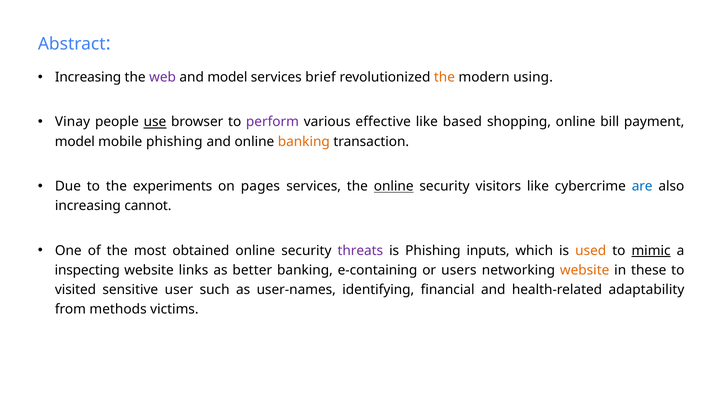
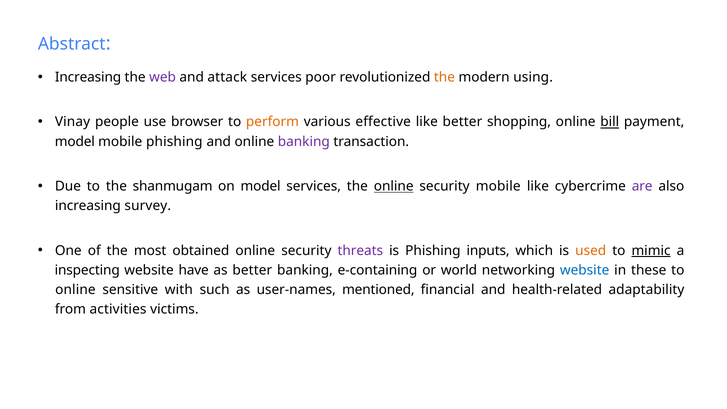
and model: model -> attack (227, 77)
brief: brief -> poor (321, 77)
use underline: present -> none (155, 122)
perform colour: purple -> orange (272, 122)
like based: based -> better (462, 122)
bill underline: none -> present (610, 122)
banking colour: orange -> purple (304, 142)
experiments: experiments -> shanmugam (173, 186)
on pages: pages -> model (261, 186)
security visitors: visitors -> mobile (498, 186)
are colour: blue -> purple (642, 186)
cannot: cannot -> survey (148, 206)
links: links -> have (194, 270)
users: users -> world (459, 270)
website colour: orange -> blue (585, 270)
visited: visited -> online (75, 290)
user: user -> with (179, 290)
identifying: identifying -> mentioned (378, 290)
methods: methods -> activities (118, 309)
